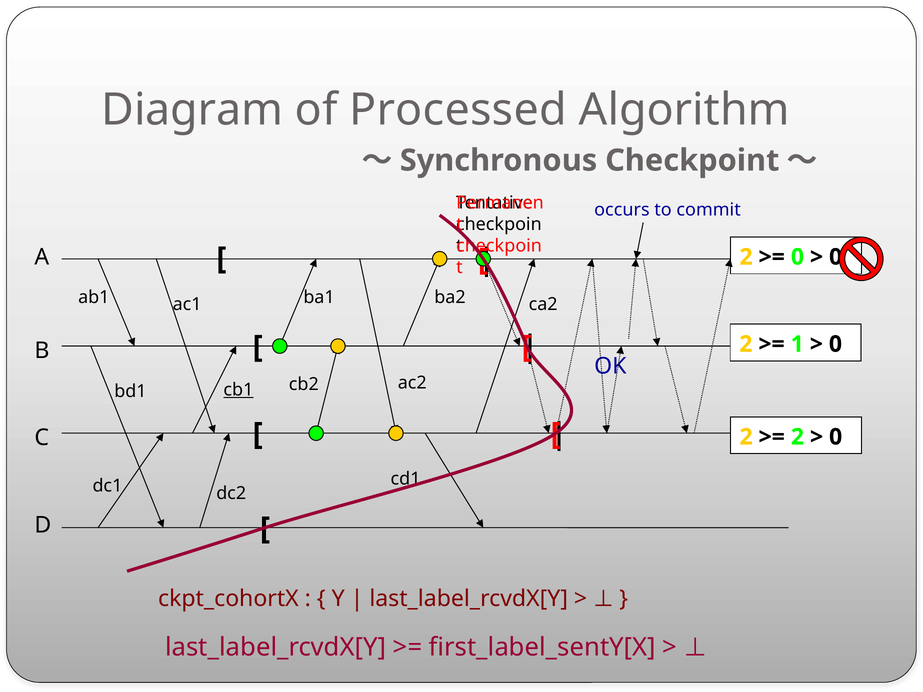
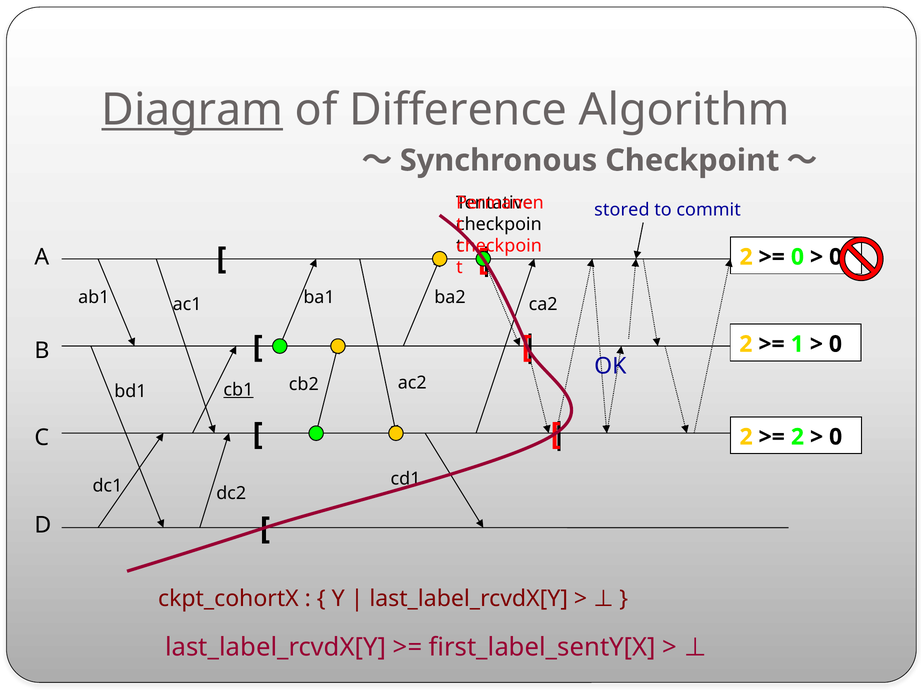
Diagram underline: none -> present (192, 110)
Processed: Processed -> Difference (458, 110)
occurs: occurs -> stored (622, 210)
